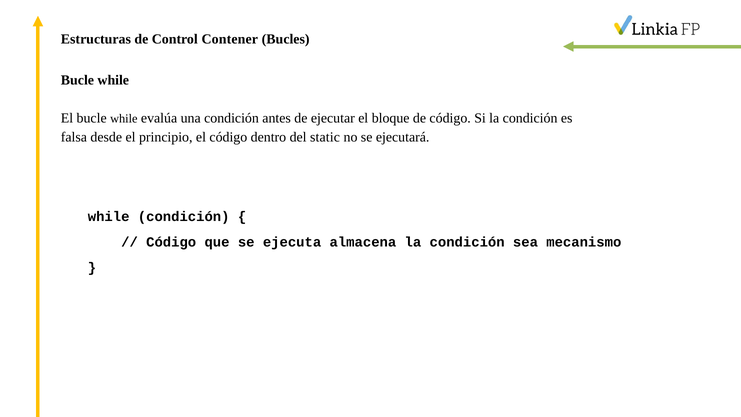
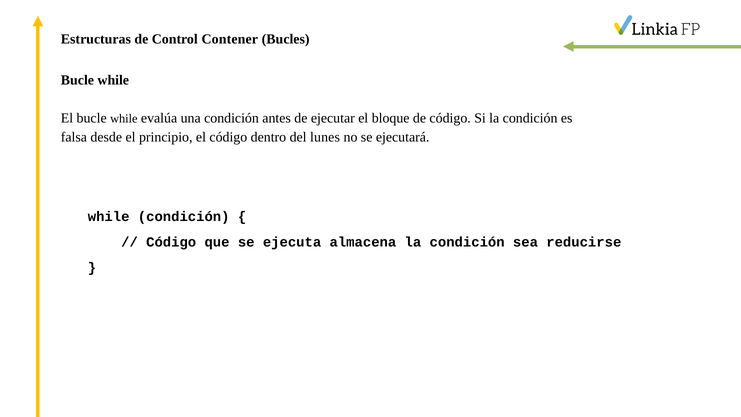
static: static -> lunes (325, 137)
mecanismo: mecanismo -> reducirse (584, 242)
